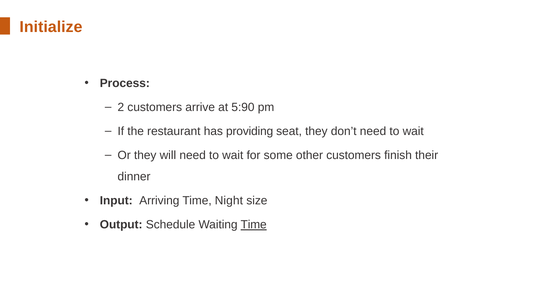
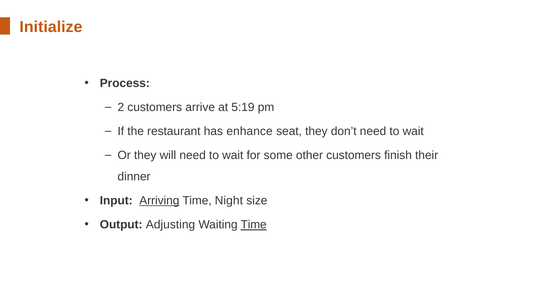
5:90: 5:90 -> 5:19 (243, 107)
providing: providing -> enhance (250, 131)
Arriving underline: none -> present (159, 201)
Schedule: Schedule -> Adjusting (171, 225)
